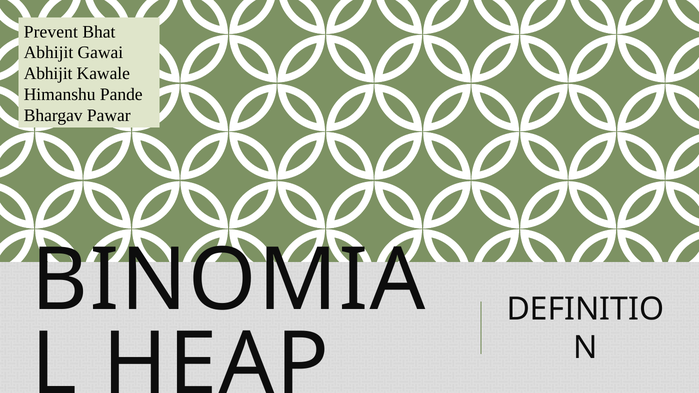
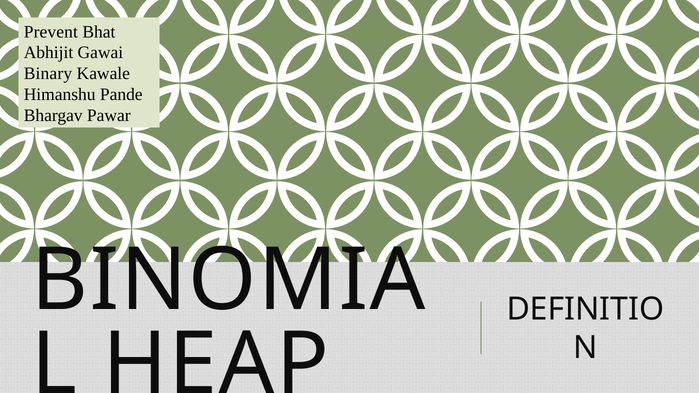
Abhijit: Abhijit -> Binary (48, 74)
